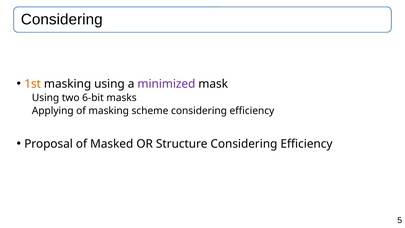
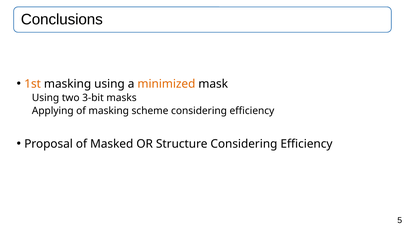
Considering: Considering -> Conclusions (62, 19)
minimized colour: purple -> orange (166, 84)
6-bit: 6-bit -> 3-bit (93, 98)
